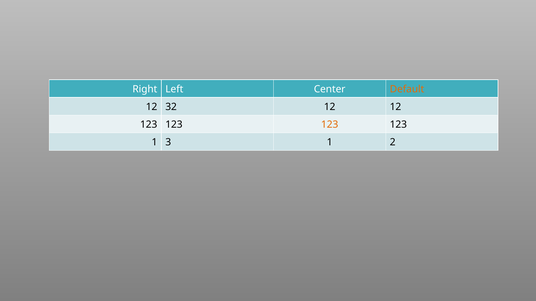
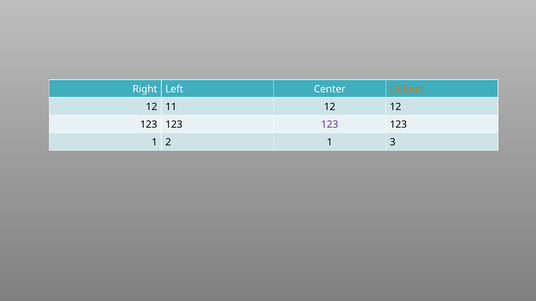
32: 32 -> 11 (171, 107)
123 colour: orange -> purple (330, 125)
3: 3 -> 2 (168, 142)
2: 2 -> 3 (393, 142)
